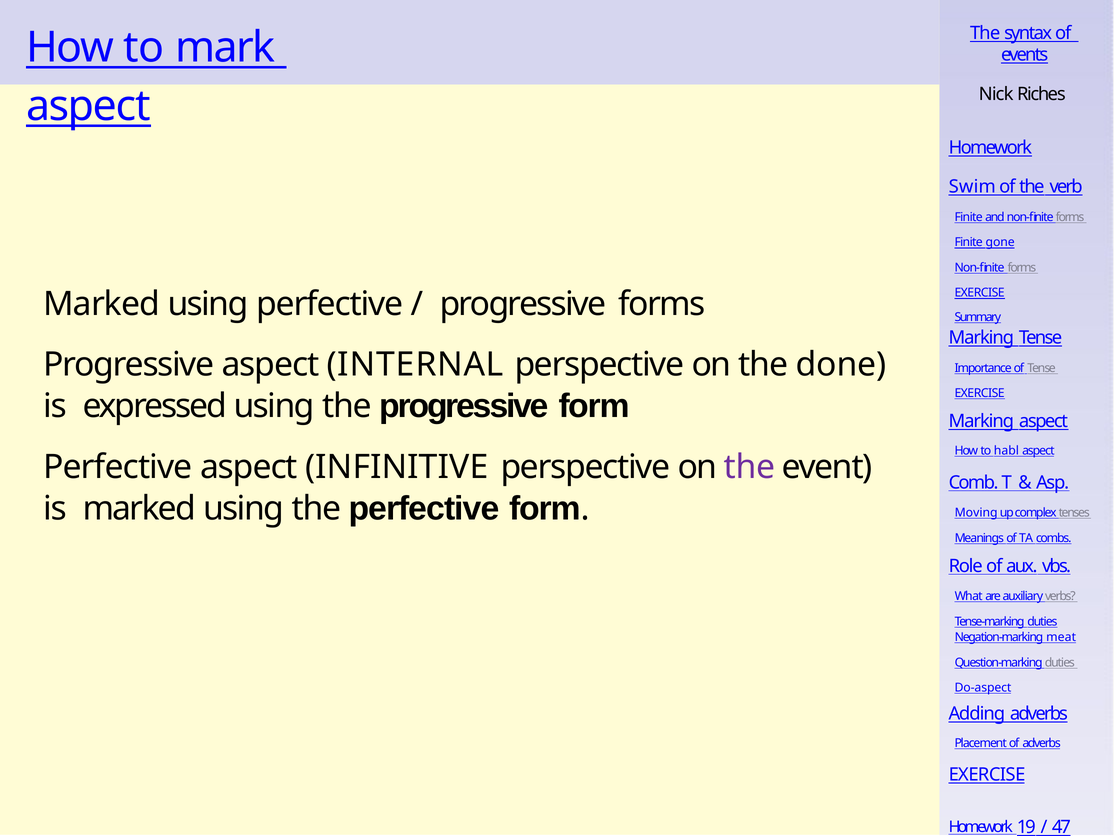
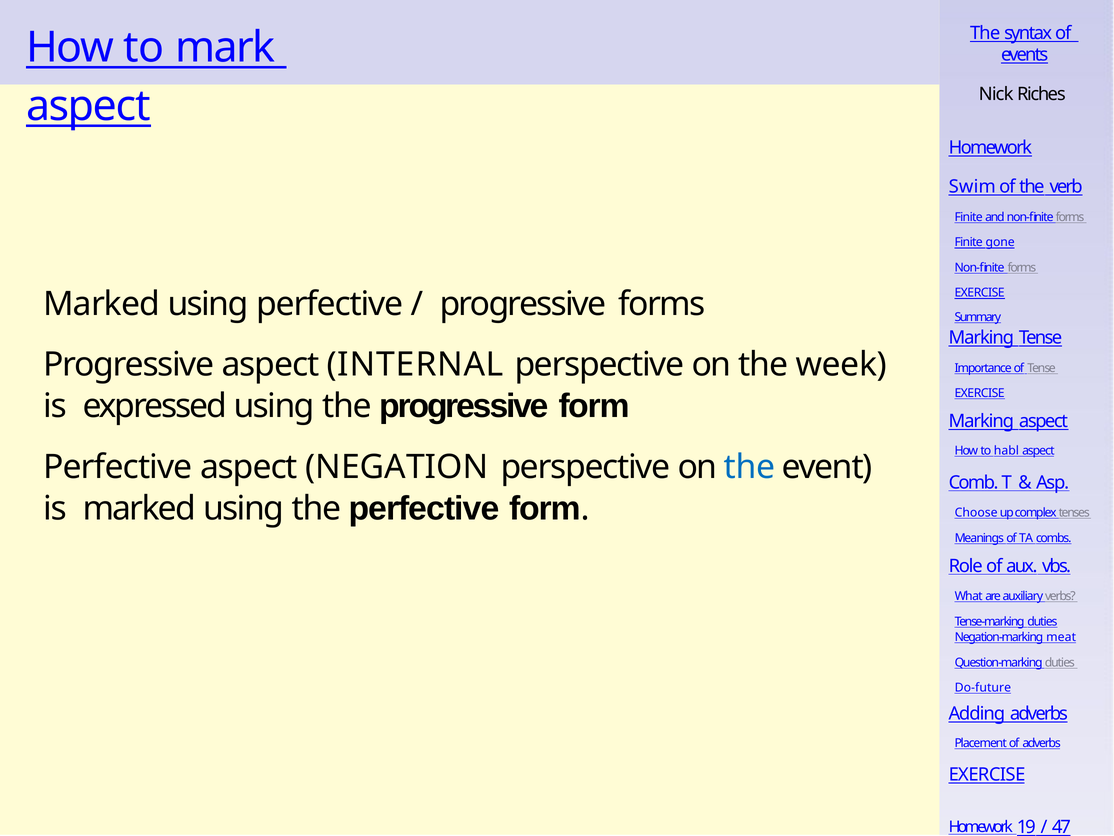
done: done -> week (841, 365)
INFINITIVE: INFINITIVE -> NEGATION (397, 467)
the colour: purple -> blue (749, 467)
Moving: Moving -> Choose (976, 513)
Do-aspect: Do-aspect -> Do-future (983, 688)
